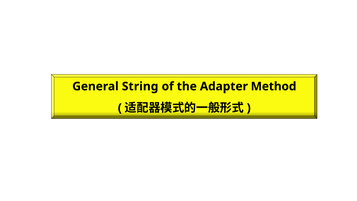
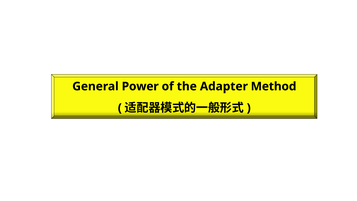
String: String -> Power (140, 86)
